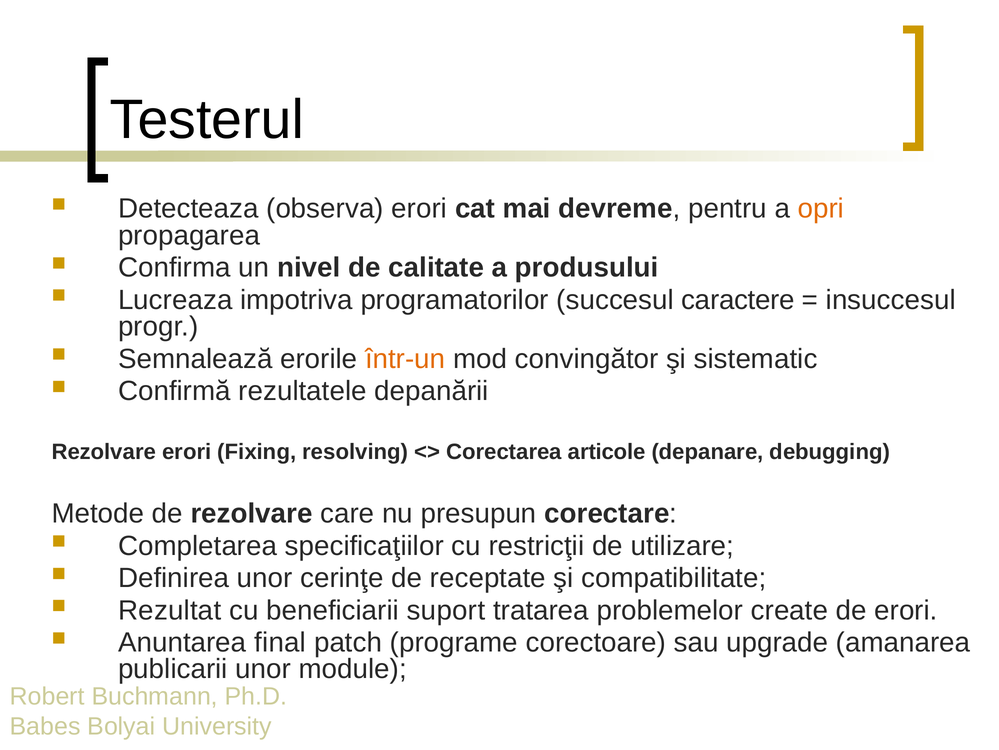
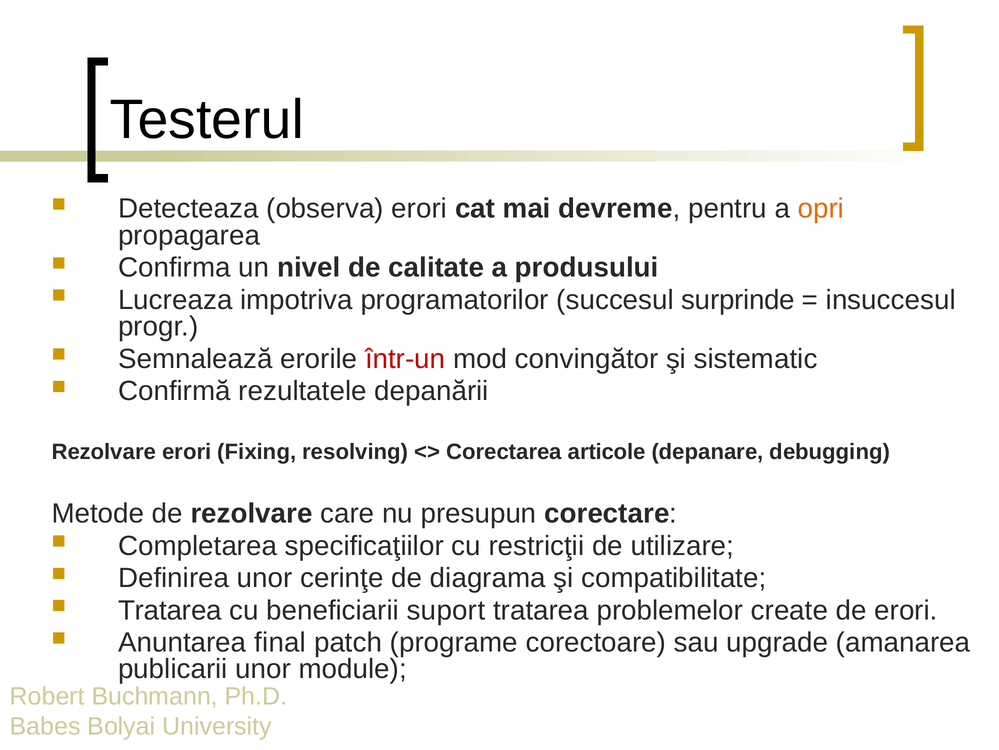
caractere: caractere -> surprinde (738, 300)
într-un colour: orange -> red (405, 359)
receptate: receptate -> diagrama (488, 578)
Rezultat: Rezultat -> Tratarea (170, 610)
